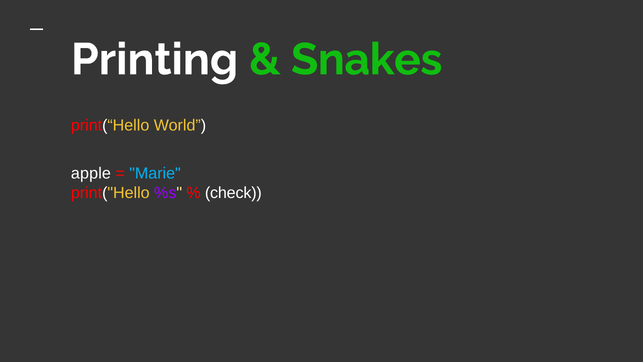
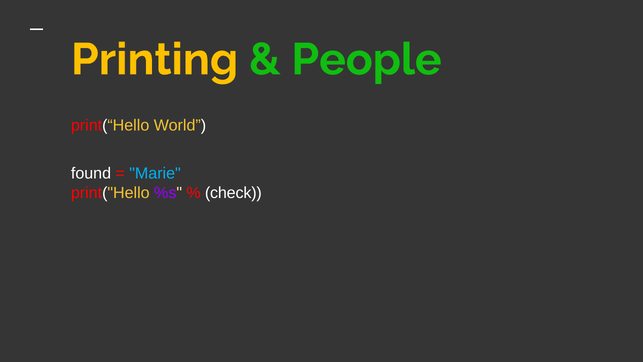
Printing colour: white -> yellow (155, 60)
Snakes: Snakes -> People (367, 60)
apple: apple -> found (91, 173)
